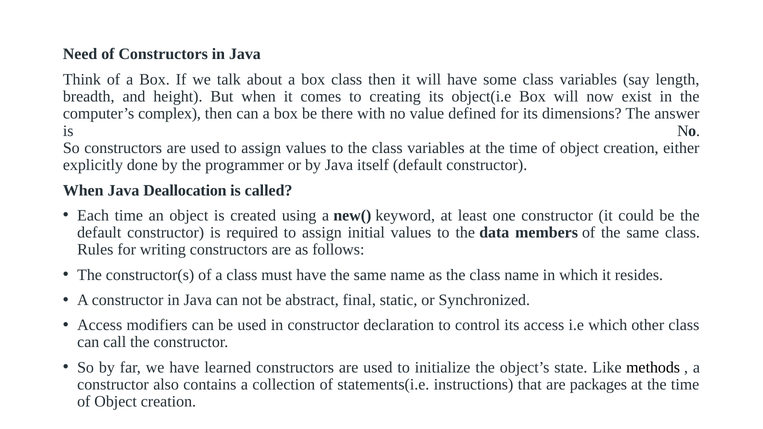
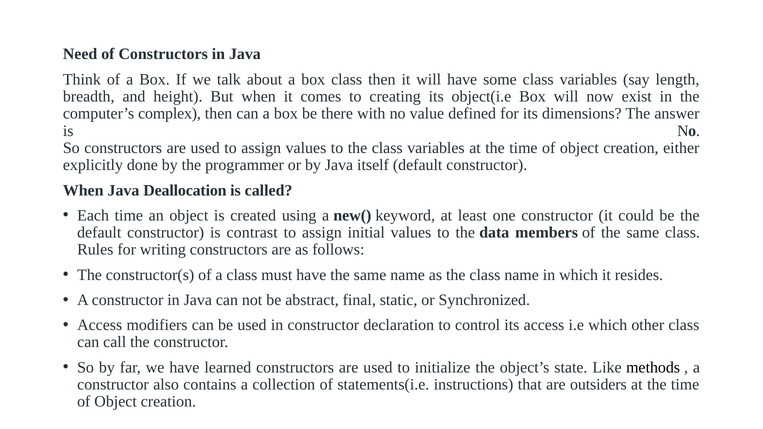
required: required -> contrast (252, 233)
packages: packages -> outsiders (598, 385)
